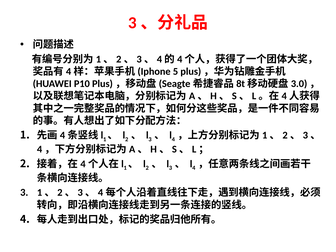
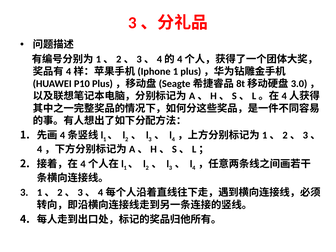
5: 5 -> 1 (175, 71)
